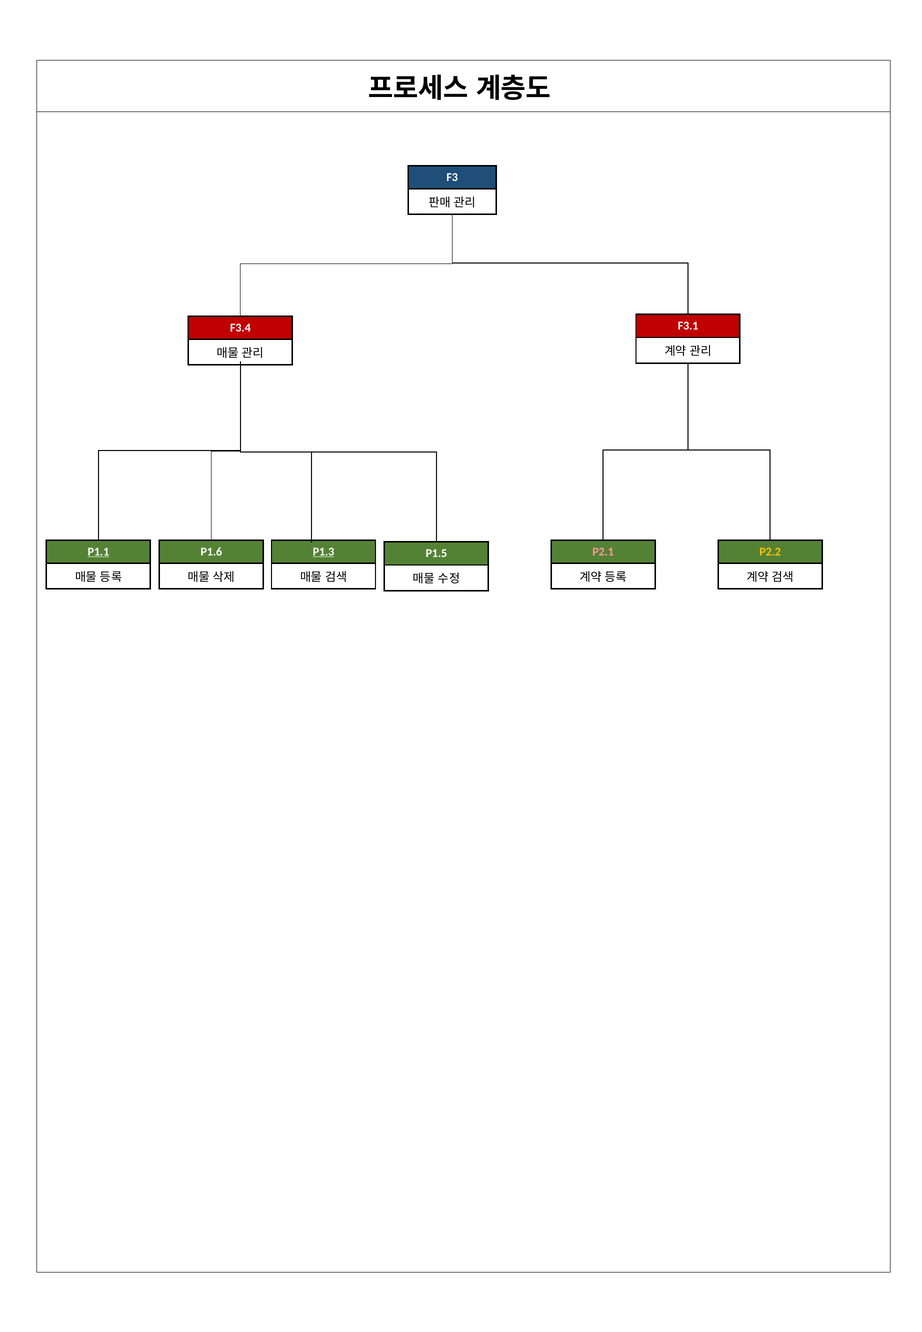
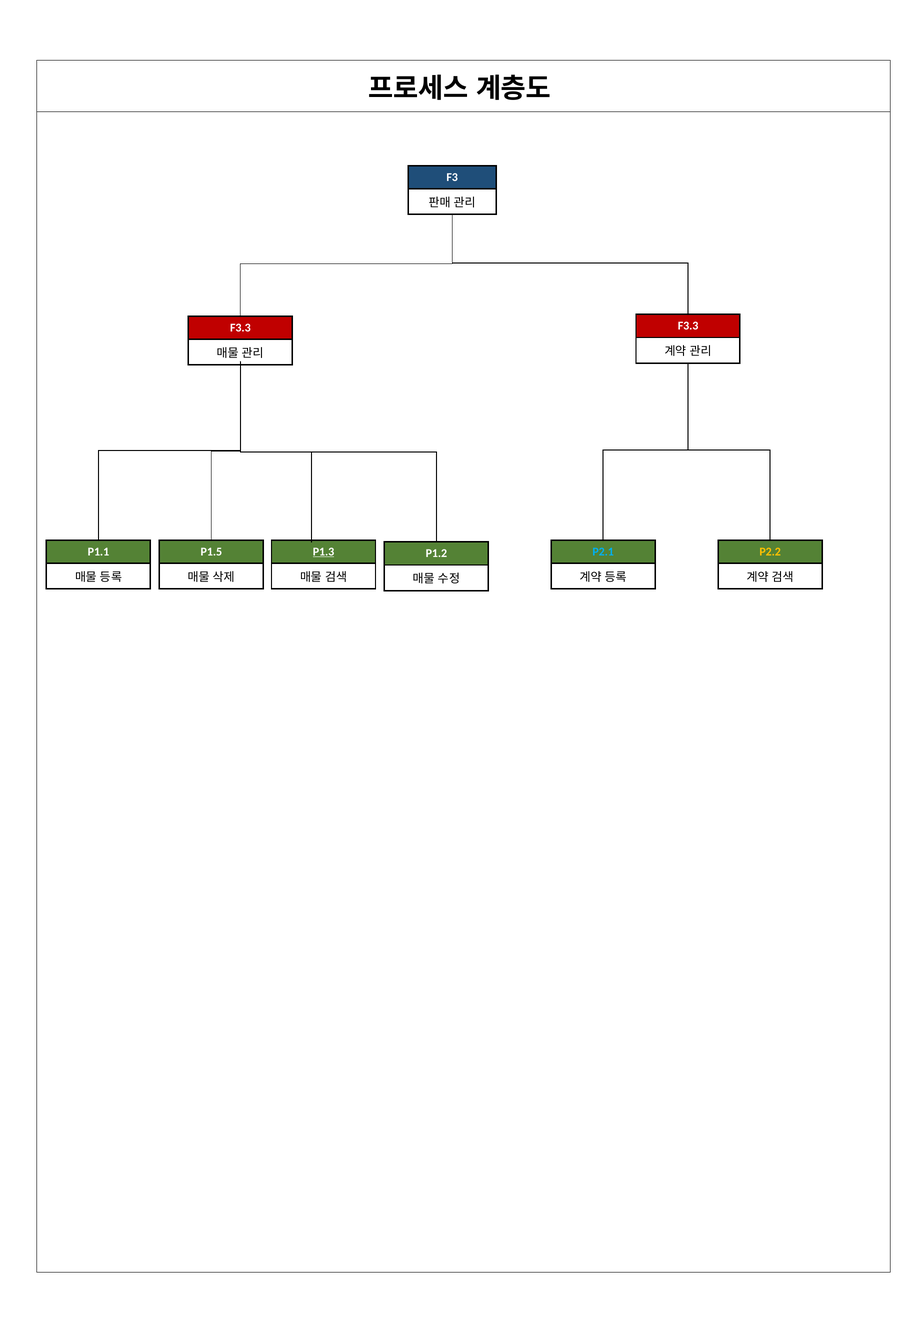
F3.1: F3.1 -> F3.3 (688, 326)
F3.4: F3.4 -> F3.3 (240, 328)
P1.1 underline: present -> none (98, 552)
P1.6: P1.6 -> P1.5 (211, 552)
P2.1 colour: pink -> light blue (603, 552)
P1.5: P1.5 -> P1.2 (436, 553)
